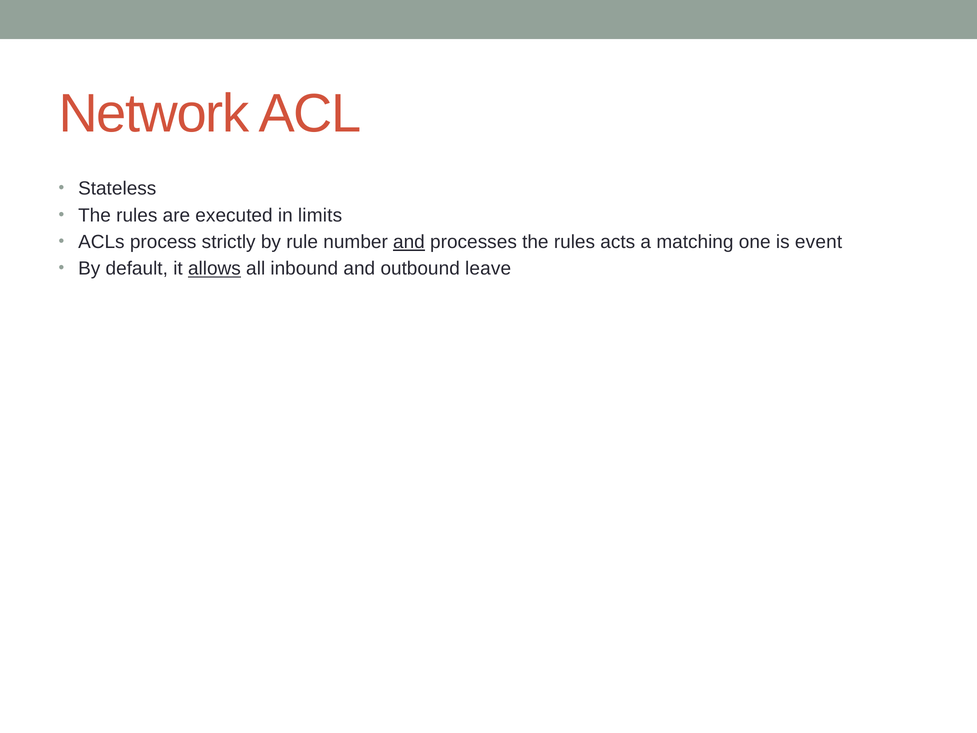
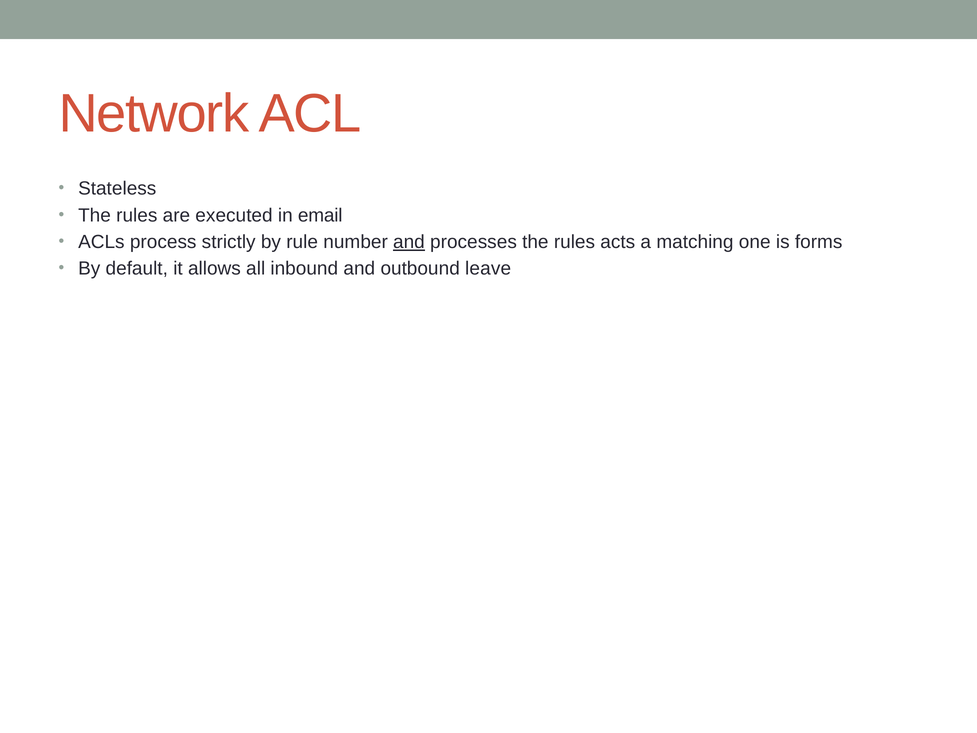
limits: limits -> email (320, 215)
event: event -> forms (819, 242)
allows underline: present -> none (214, 269)
